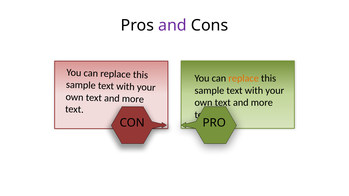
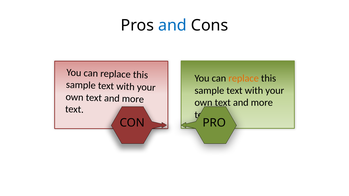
and colour: purple -> blue (172, 25)
